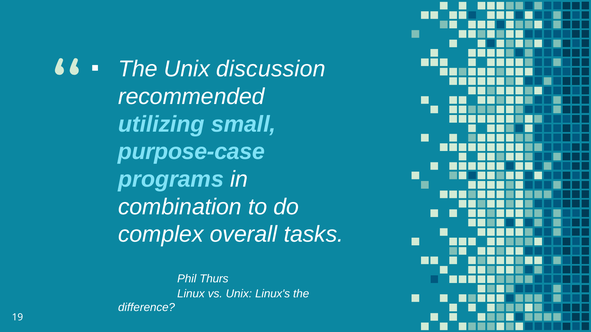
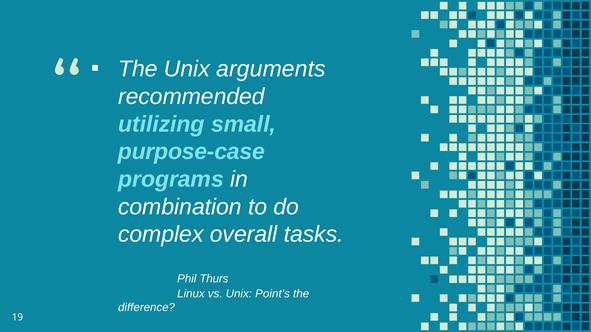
discussion: discussion -> arguments (271, 69)
Linux's: Linux's -> Point's (273, 294)
